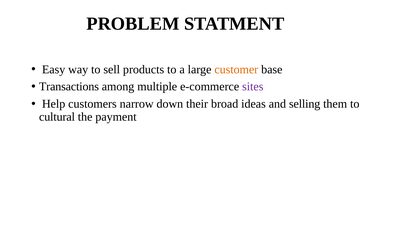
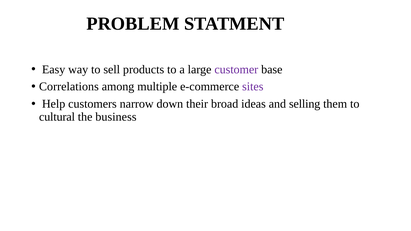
customer colour: orange -> purple (236, 69)
Transactions: Transactions -> Correlations (69, 87)
payment: payment -> business (116, 117)
